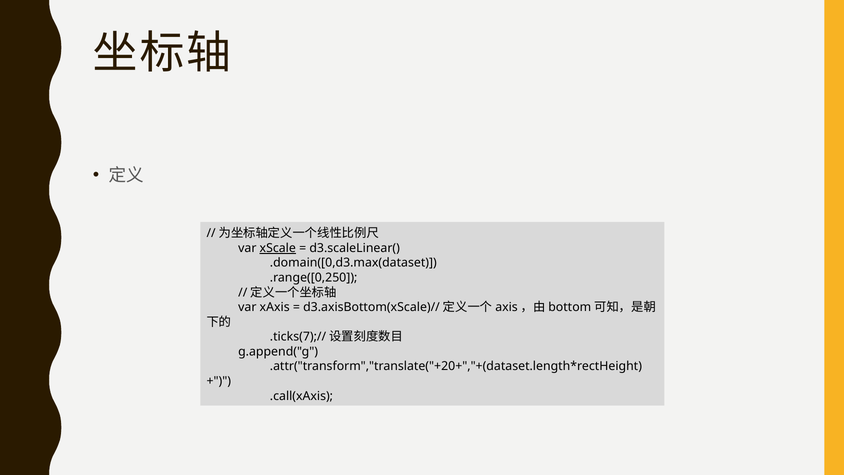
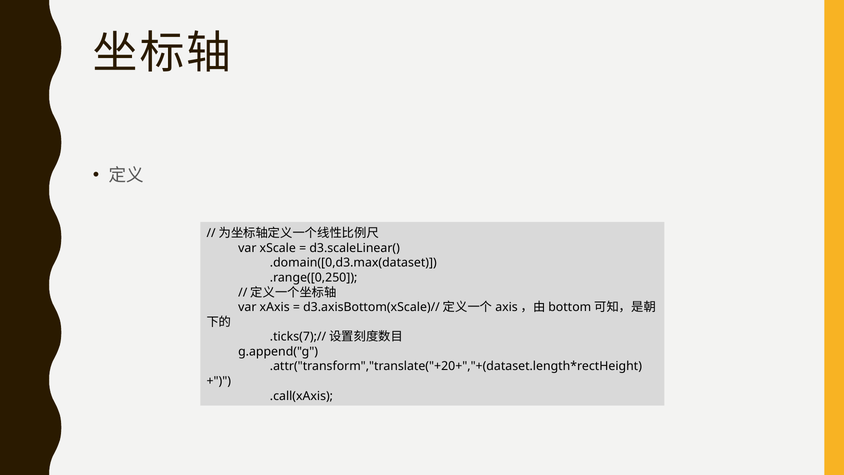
xScale underline: present -> none (278, 248)
